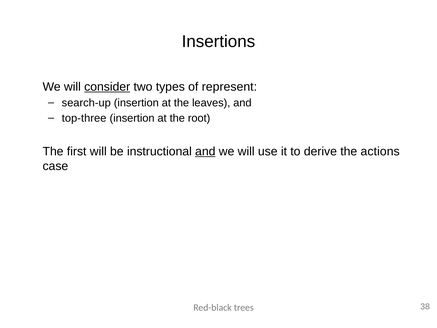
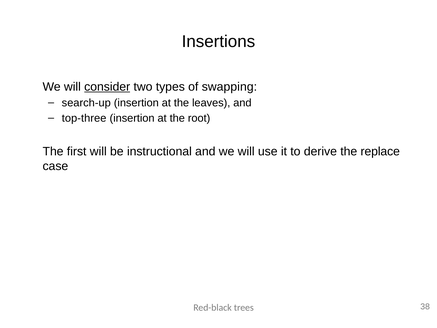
represent: represent -> swapping (229, 87)
and underline: present -> none (205, 151)
actions: actions -> replace (380, 151)
